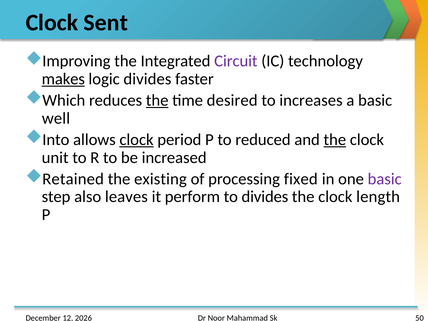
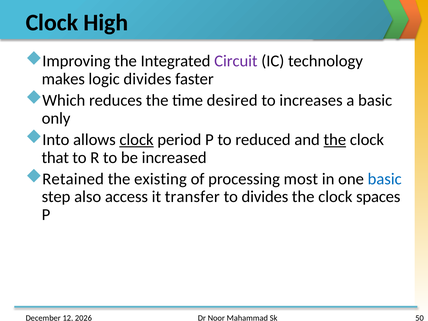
Sent: Sent -> High (106, 23)
makes underline: present -> none (63, 79)
the underline: present -> none (157, 100)
well: well -> only (56, 118)
unit: unit -> that (55, 158)
fixed: fixed -> most (301, 179)
basic colour: purple -> blue (385, 179)
leaves: leaves -> access (126, 197)
perform: perform -> transfer (192, 197)
length: length -> spaces (378, 197)
